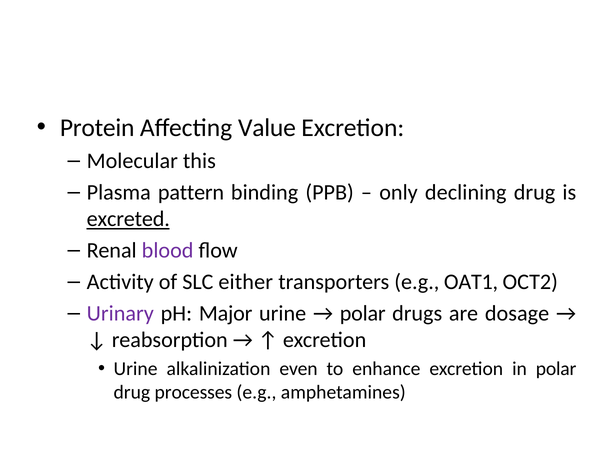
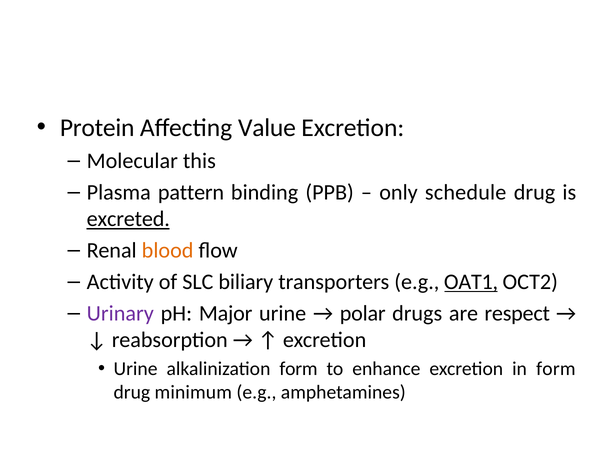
declining: declining -> schedule (466, 192)
blood colour: purple -> orange (168, 250)
either: either -> biliary (246, 282)
OAT1 underline: none -> present (471, 282)
dosage: dosage -> respect (517, 313)
alkalinization even: even -> form (299, 369)
in polar: polar -> form (556, 369)
processes: processes -> minimum (193, 392)
